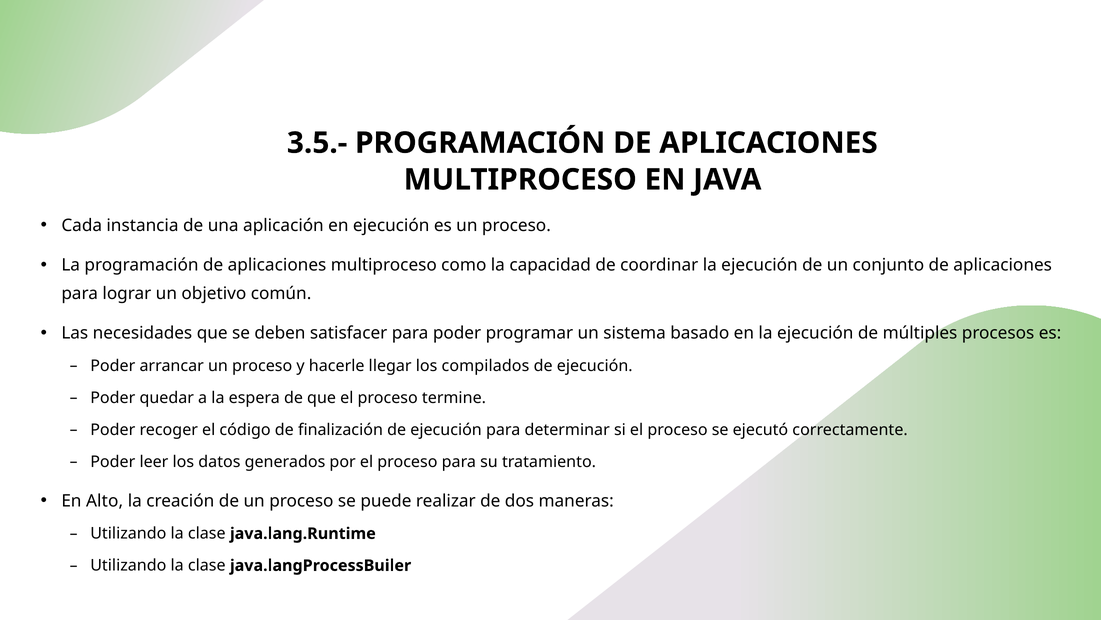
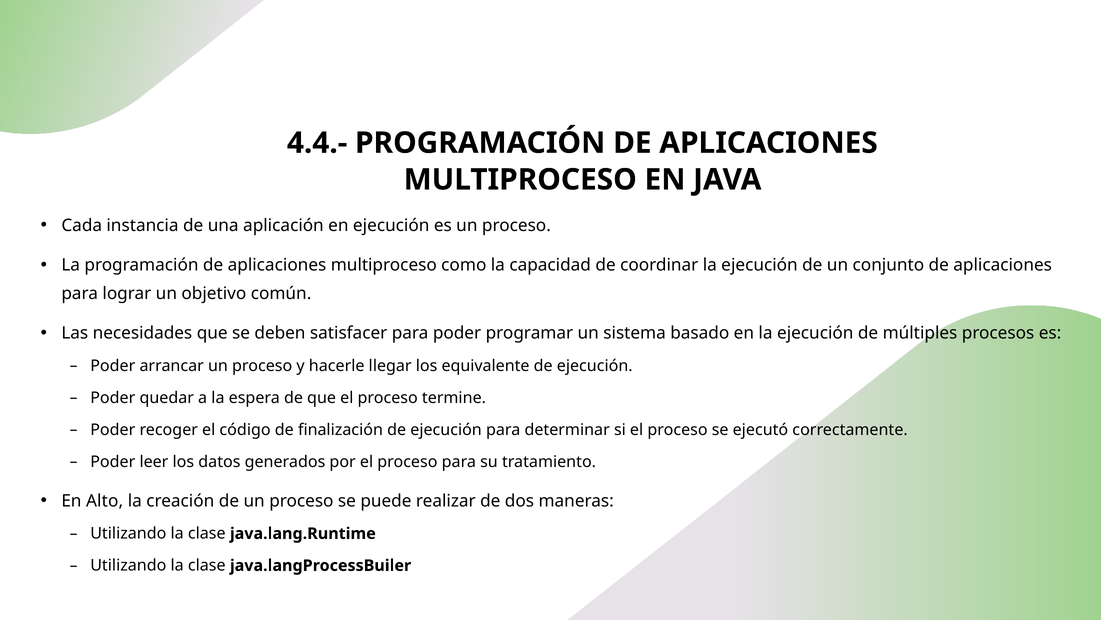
3.5.-: 3.5.- -> 4.4.- (317, 143)
compilados: compilados -> equivalente (486, 366)
